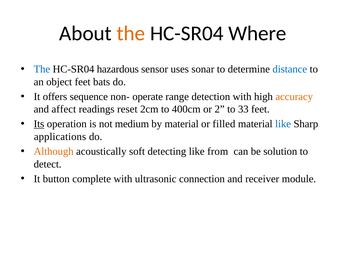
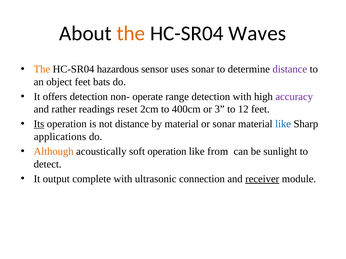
Where: Where -> Waves (257, 33)
The colour: blue -> orange (42, 69)
distance colour: blue -> purple (290, 69)
offers sequence: sequence -> detection (89, 97)
accuracy colour: orange -> purple (294, 97)
affect: affect -> rather (64, 109)
2: 2 -> 3 (220, 109)
33: 33 -> 12 (243, 109)
not medium: medium -> distance (132, 124)
or filled: filled -> sonar (224, 124)
soft detecting: detecting -> operation (167, 152)
solution: solution -> sunlight (280, 152)
button: button -> output (56, 179)
receiver underline: none -> present (262, 179)
